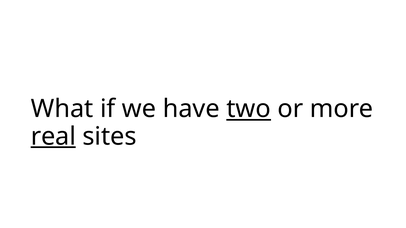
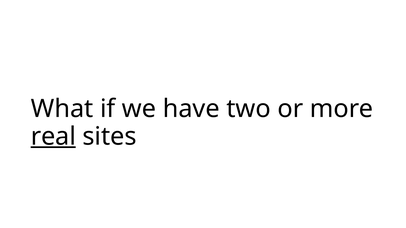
two underline: present -> none (249, 109)
